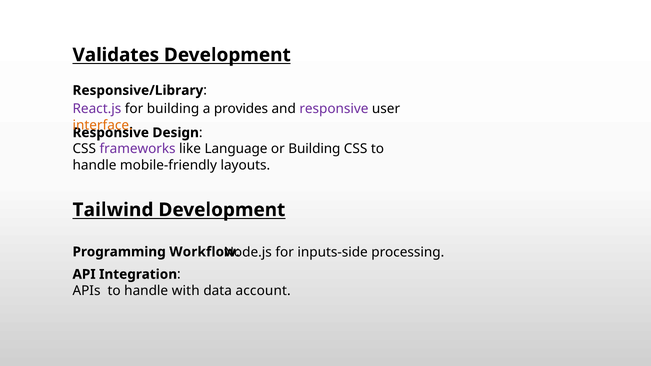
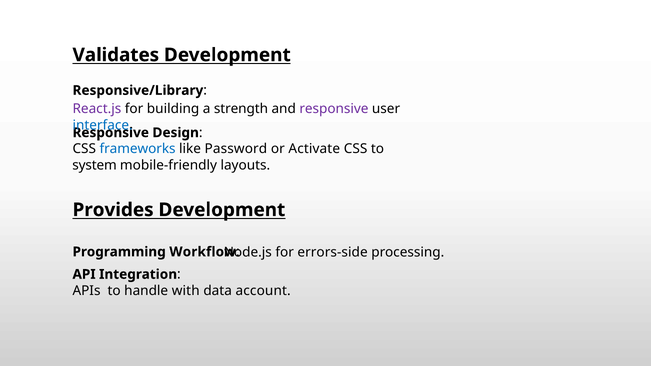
provides: provides -> strength (241, 109)
interface colour: orange -> blue (103, 125)
frameworks colour: purple -> blue (138, 149)
Language: Language -> Password (236, 149)
or Building: Building -> Activate (314, 149)
handle: handle -> system (95, 165)
Tailwind: Tailwind -> Provides (113, 210)
inputs-side: inputs-side -> errors-side (333, 252)
